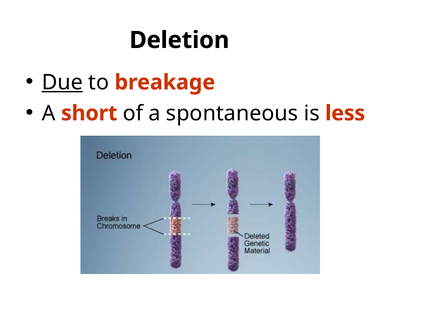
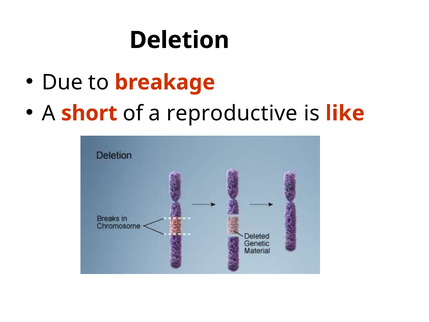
Due underline: present -> none (62, 82)
spontaneous: spontaneous -> reproductive (232, 113)
less: less -> like (345, 113)
